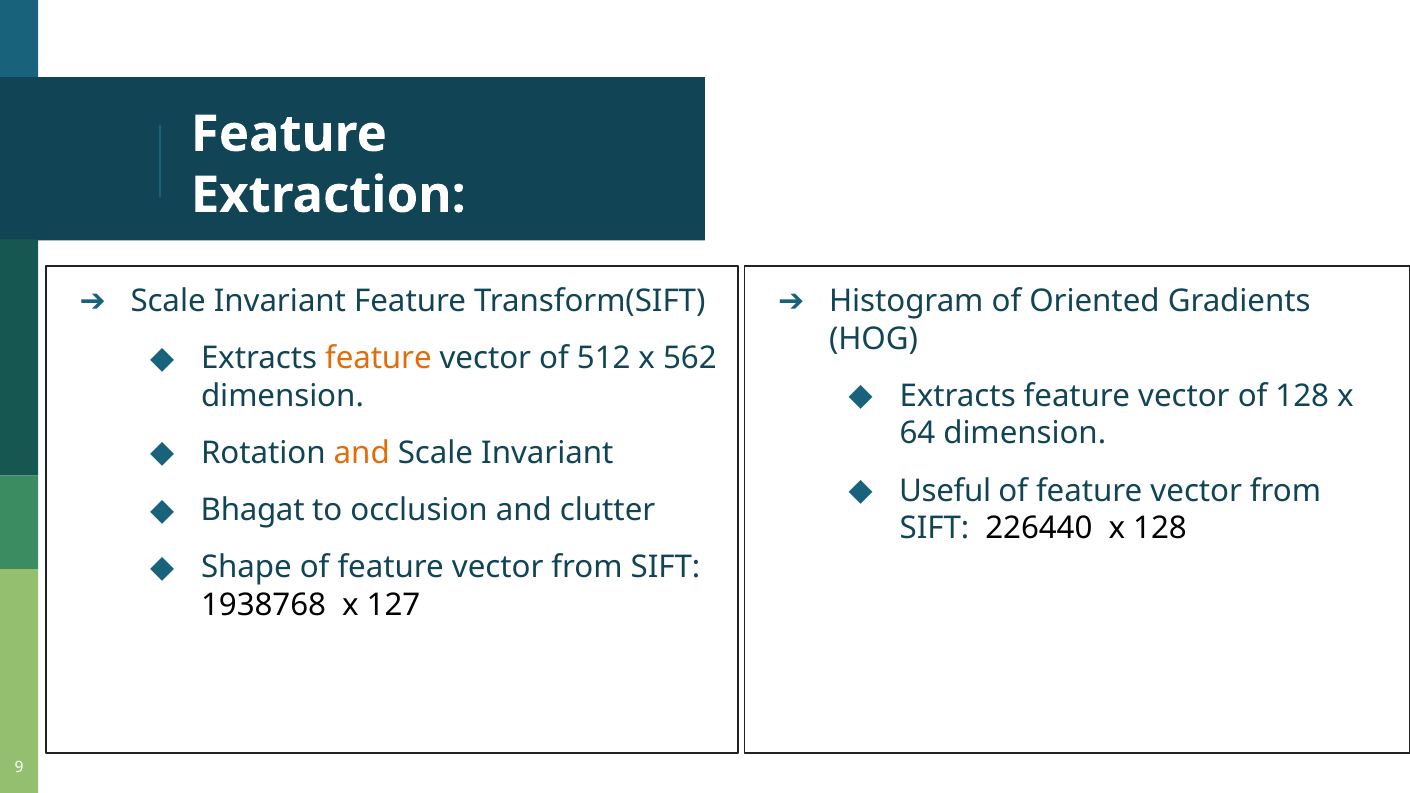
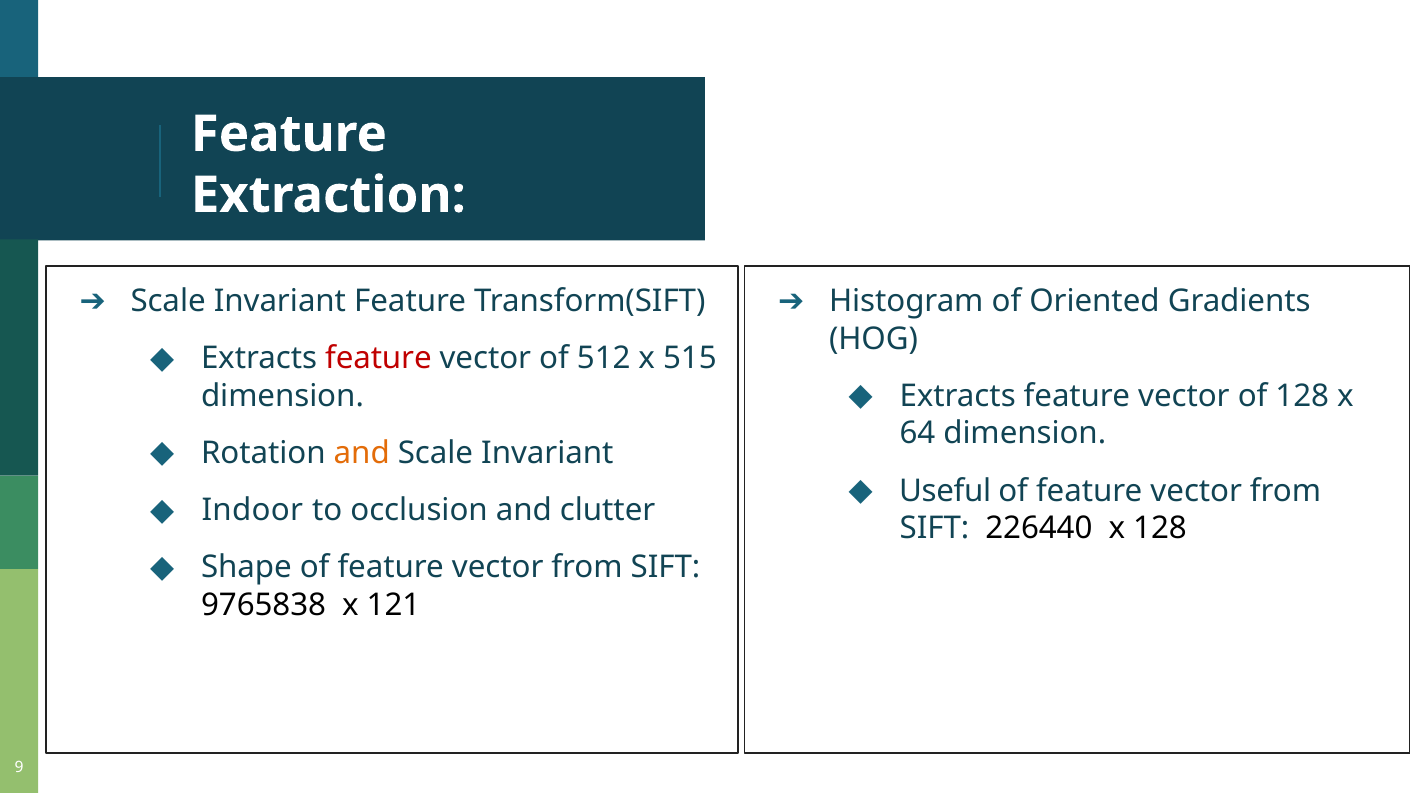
feature colour: orange -> red (378, 358)
562: 562 -> 515 (690, 358)
Bhagat: Bhagat -> Indoor (252, 510)
1938768: 1938768 -> 9765838 (264, 605)
127: 127 -> 121 (394, 605)
